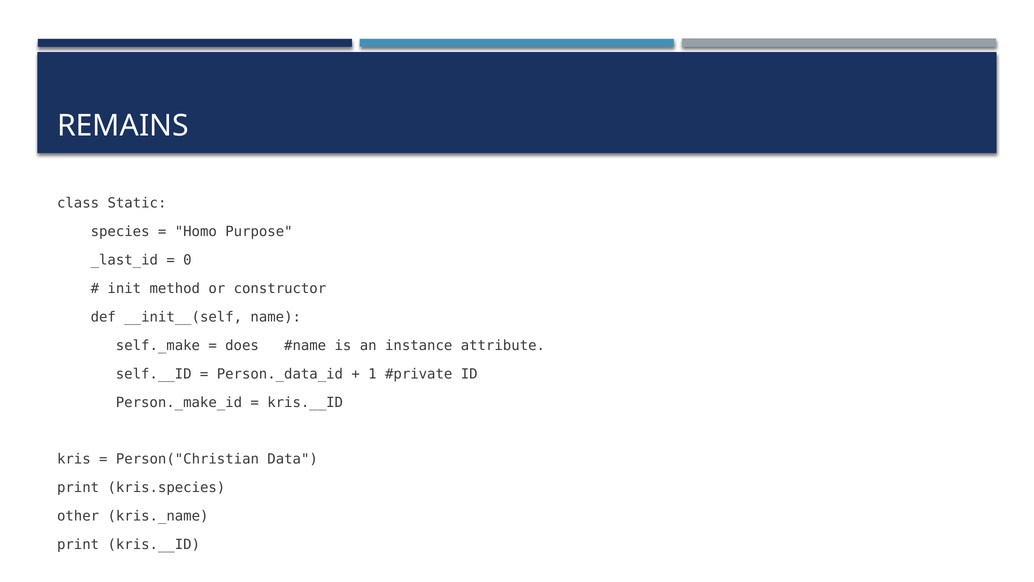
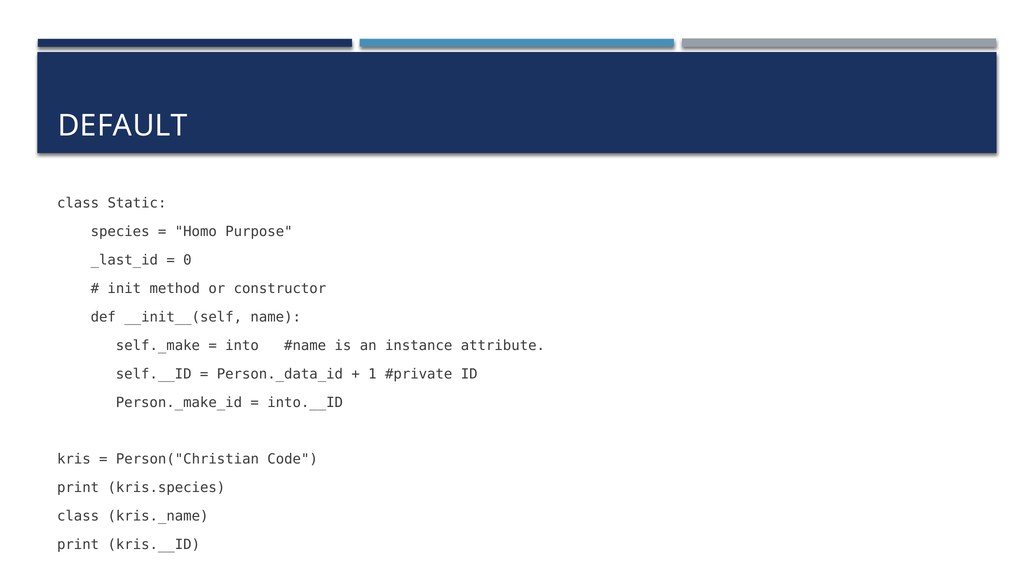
REMAINS: REMAINS -> DEFAULT (123, 126)
does: does -> into (242, 345)
kris.__ID: kris.__ID -> into.__ID (305, 402)
Data: Data -> Code (293, 459)
other: other -> class (78, 516)
